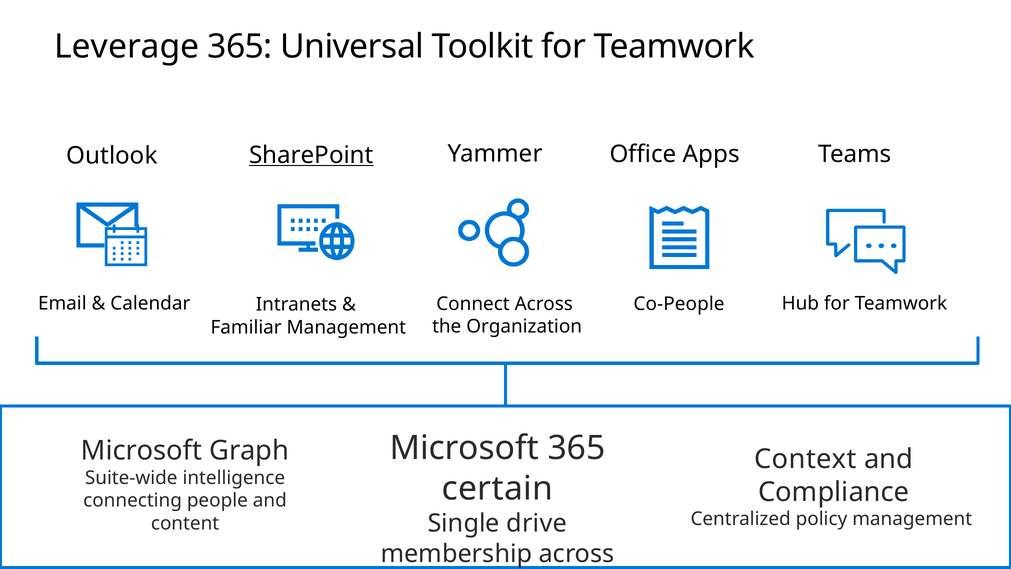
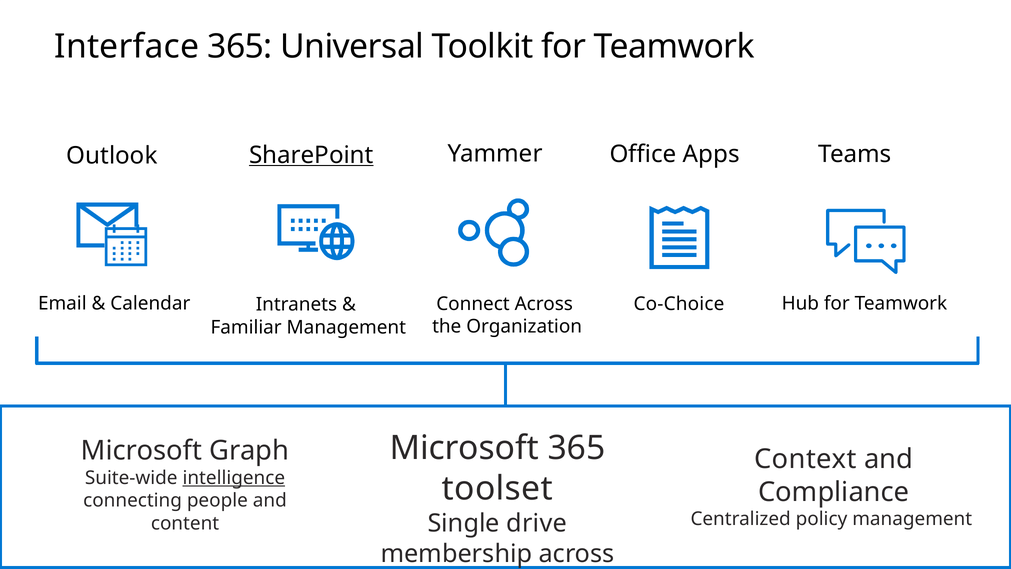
Leverage: Leverage -> Interface (127, 47)
Co-People: Co-People -> Co-Choice (679, 304)
intelligence underline: none -> present (234, 478)
certain: certain -> toolset (497, 489)
